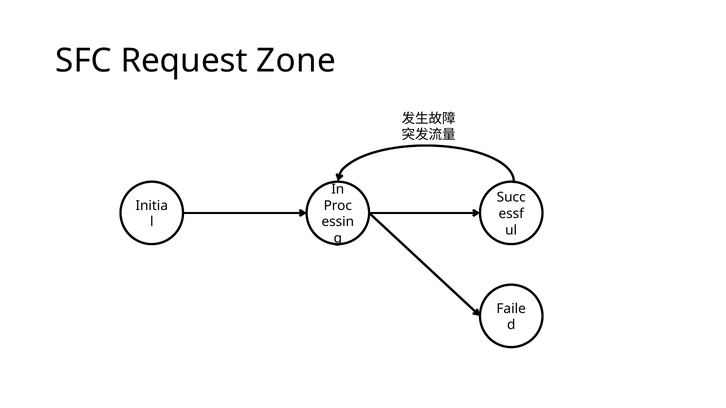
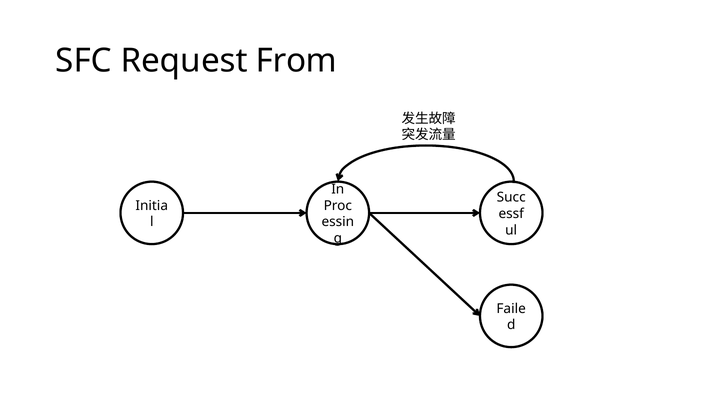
Zone: Zone -> From (296, 61)
